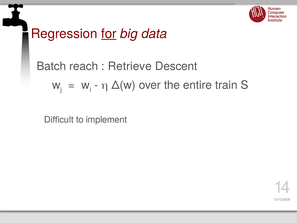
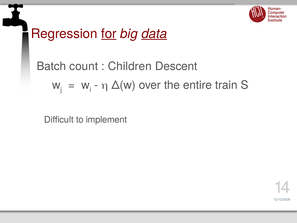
data underline: none -> present (154, 34)
reach: reach -> count (84, 66)
Retrieve: Retrieve -> Children (130, 66)
